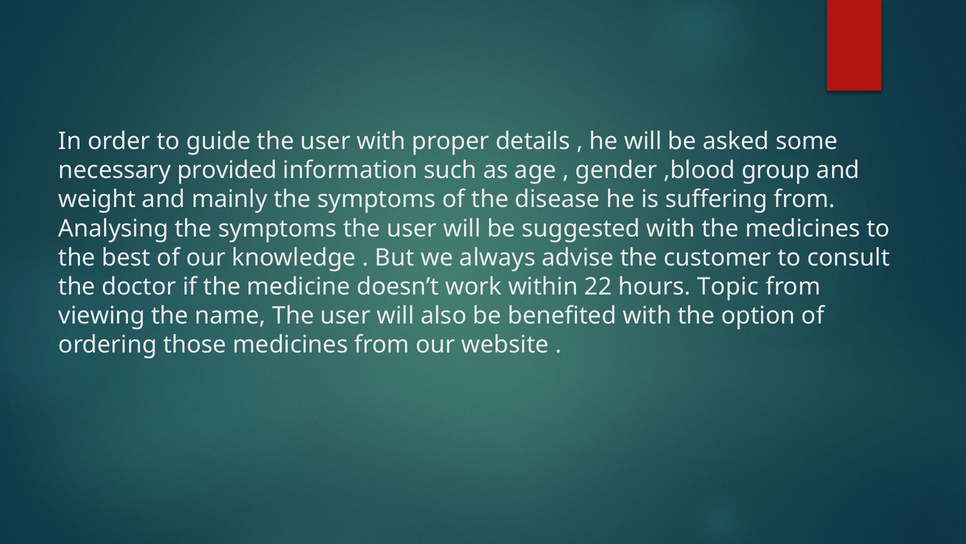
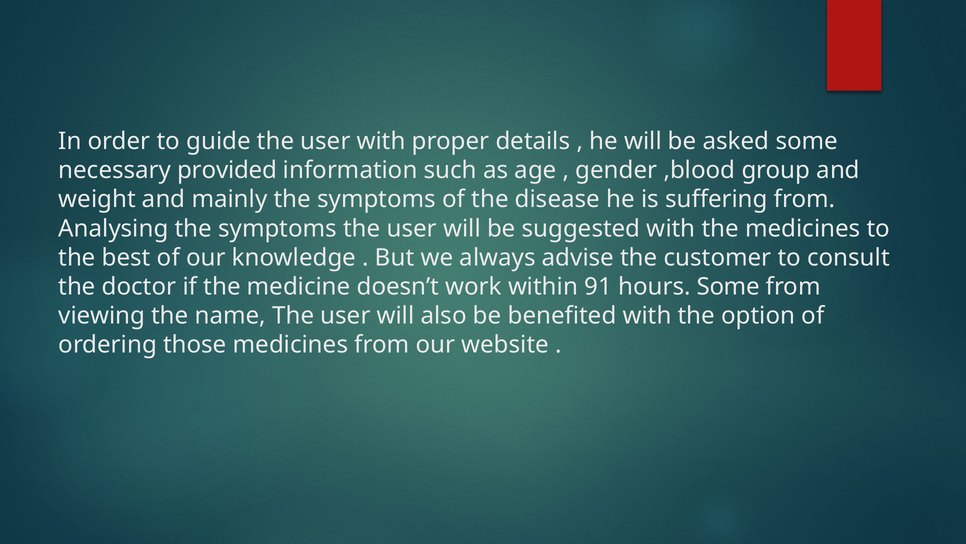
22: 22 -> 91 (598, 286)
hours Topic: Topic -> Some (728, 286)
